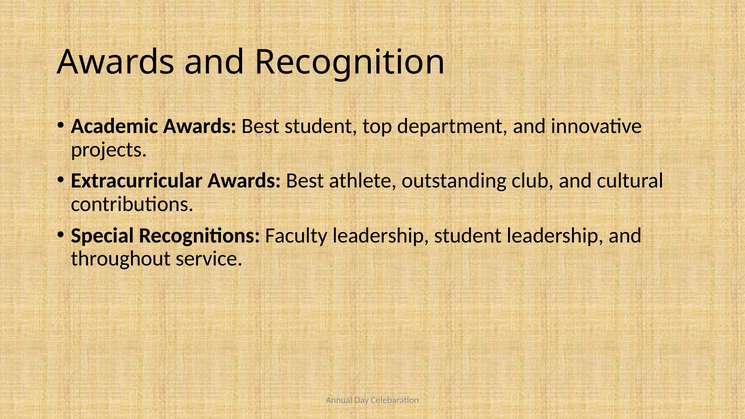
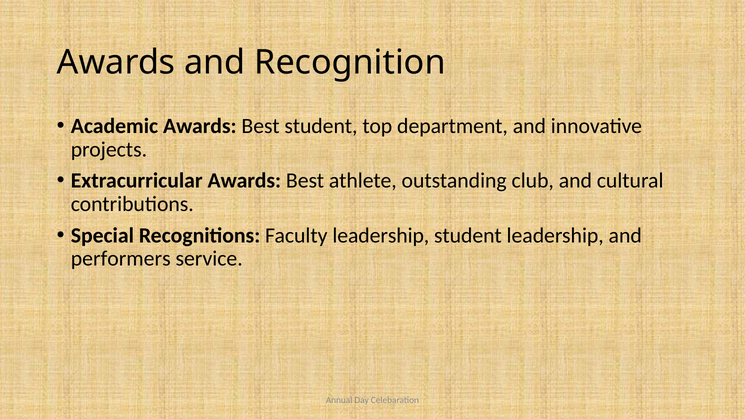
throughout: throughout -> performers (121, 259)
